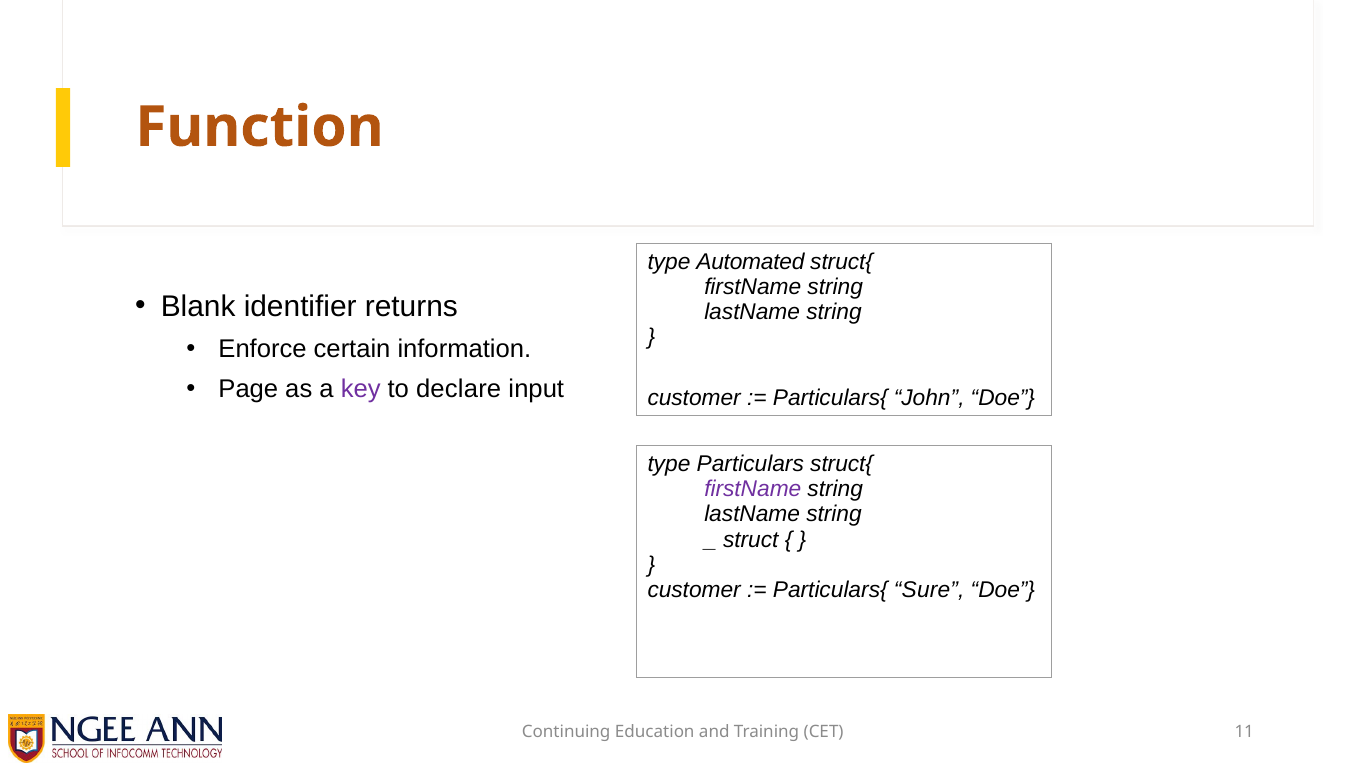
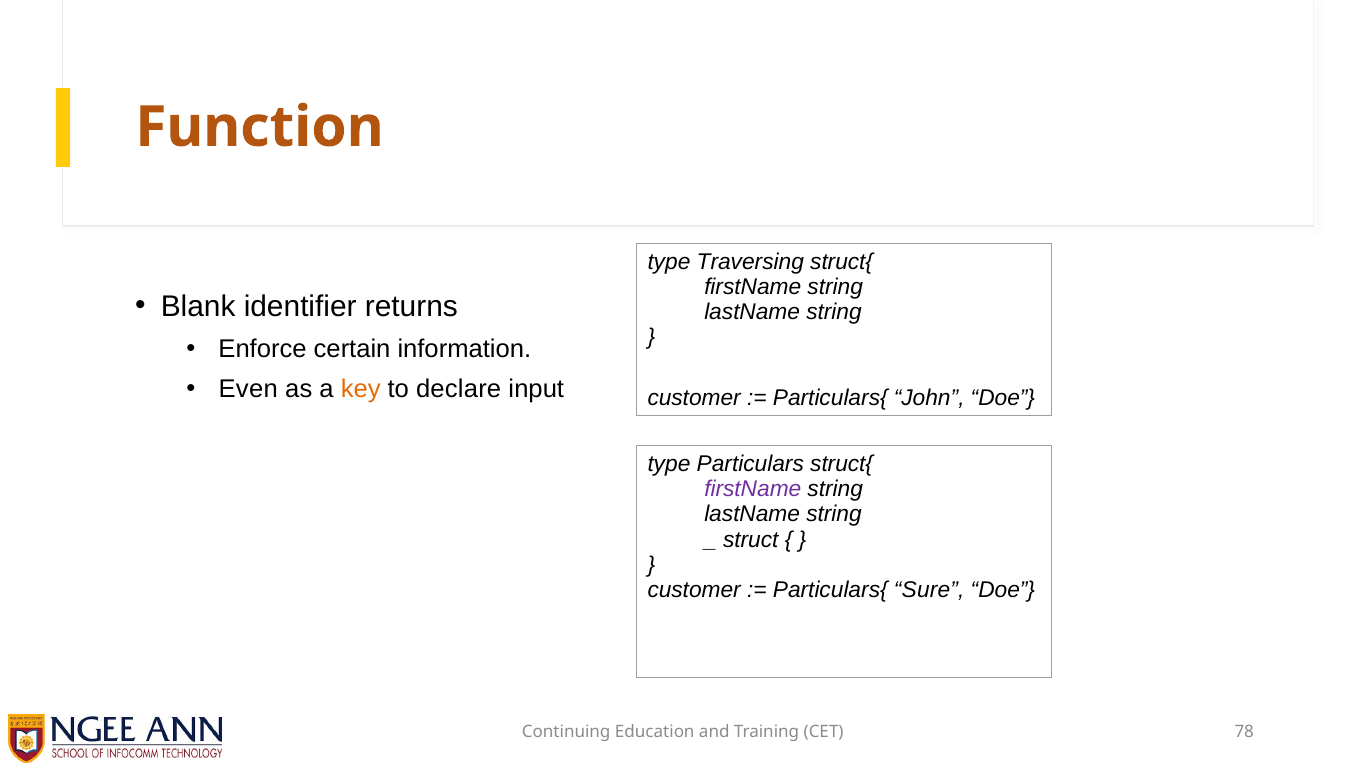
Automated: Automated -> Traversing (750, 262)
Page: Page -> Even (248, 390)
key colour: purple -> orange (361, 390)
11: 11 -> 78 (1244, 732)
